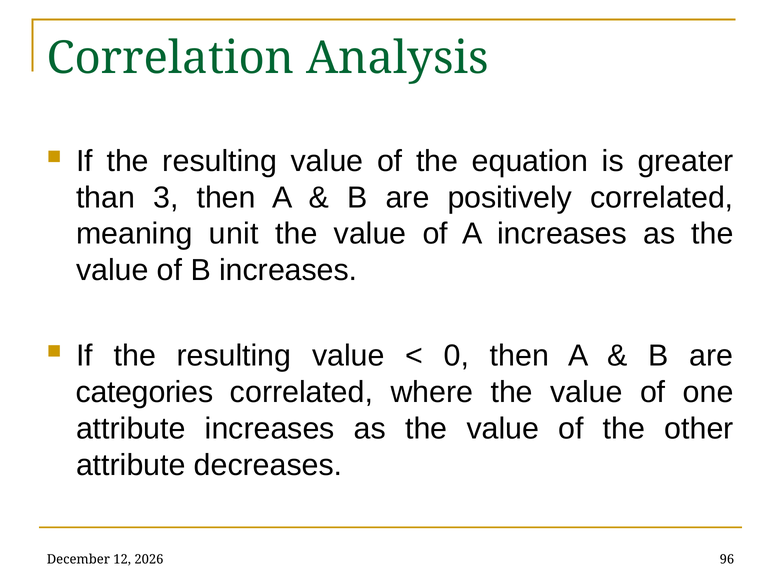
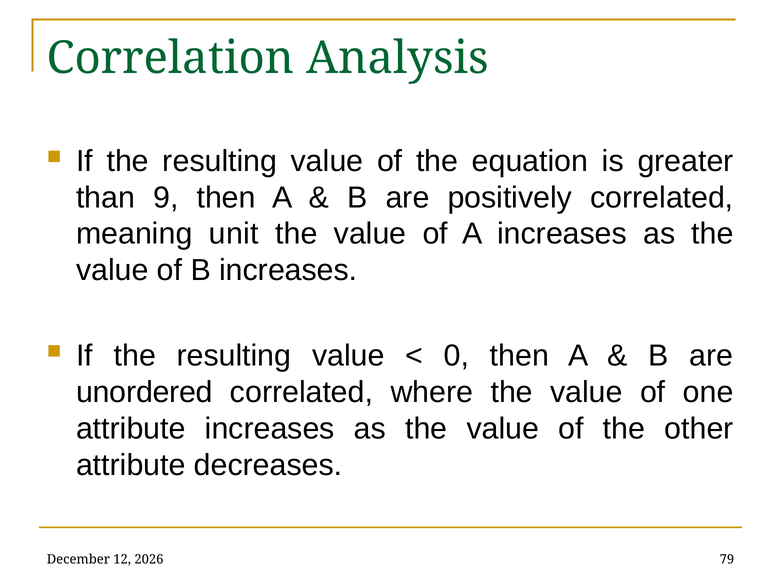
3: 3 -> 9 (166, 197)
categories: categories -> unordered (144, 392)
96: 96 -> 79 (727, 559)
